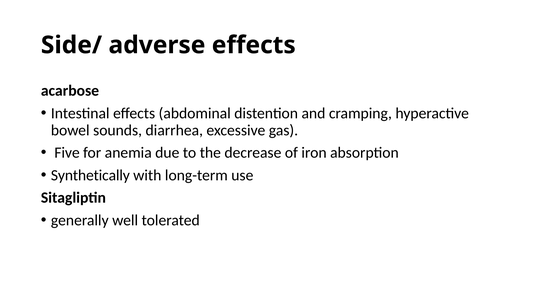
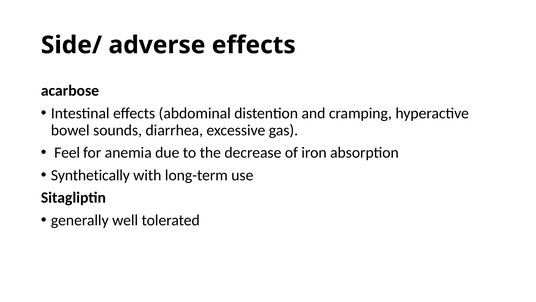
Five: Five -> Feel (67, 152)
